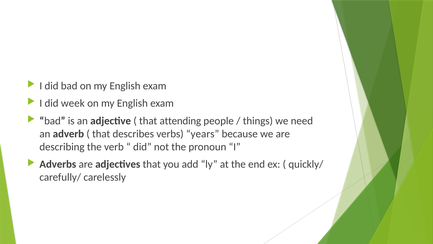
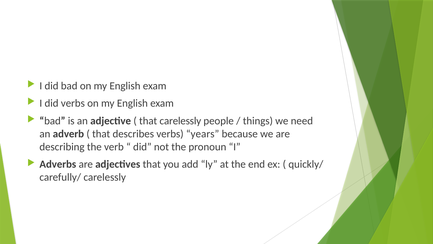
did week: week -> verbs (73, 103)
that attending: attending -> carelessly (180, 121)
